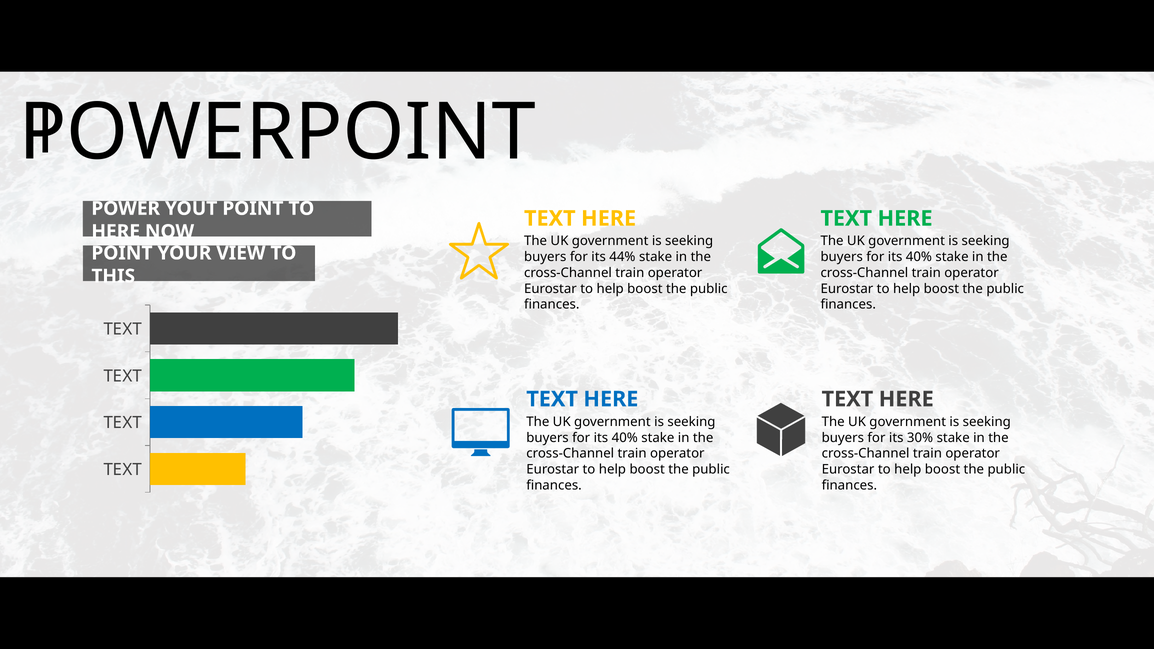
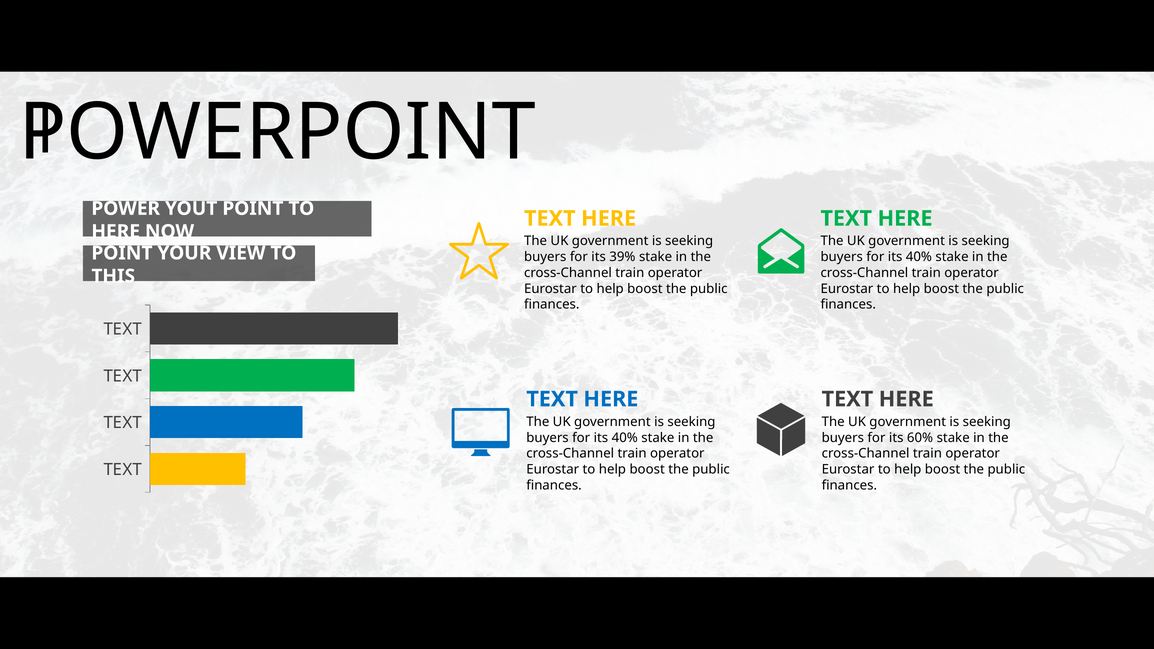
44%: 44% -> 39% (622, 257)
30%: 30% -> 60% (920, 438)
